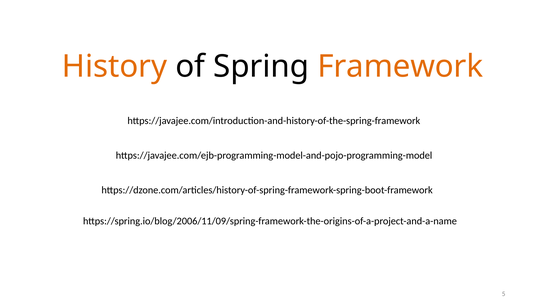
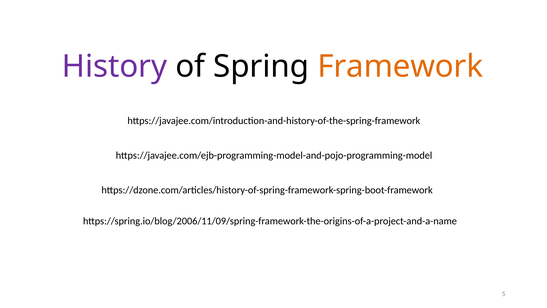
History colour: orange -> purple (115, 66)
